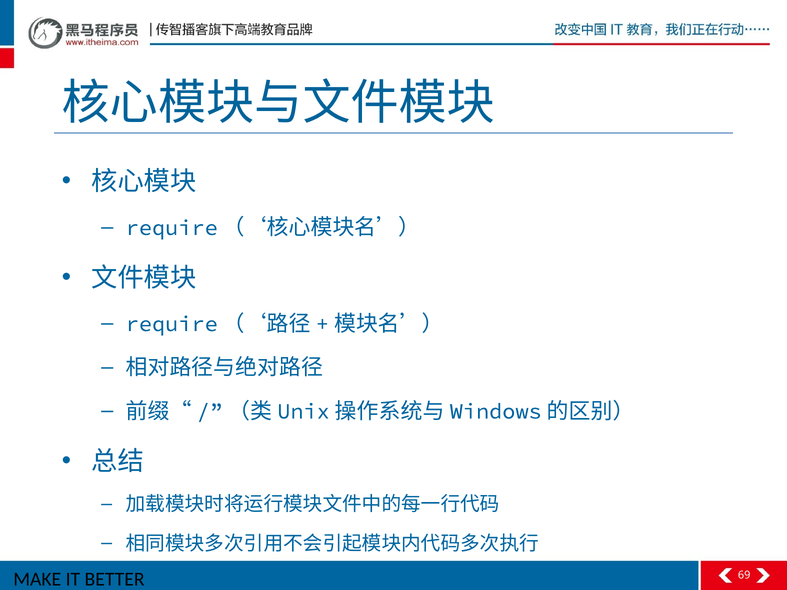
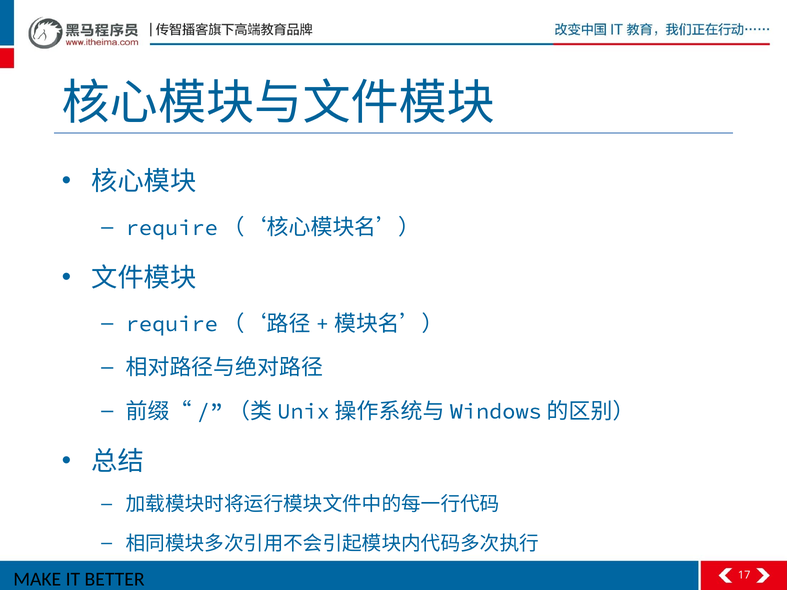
69: 69 -> 17 (744, 575)
